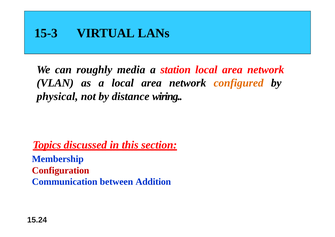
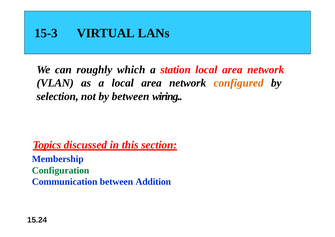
media: media -> which (131, 70)
physical: physical -> selection (58, 96)
by distance: distance -> between (131, 96)
Configuration colour: red -> green (61, 170)
